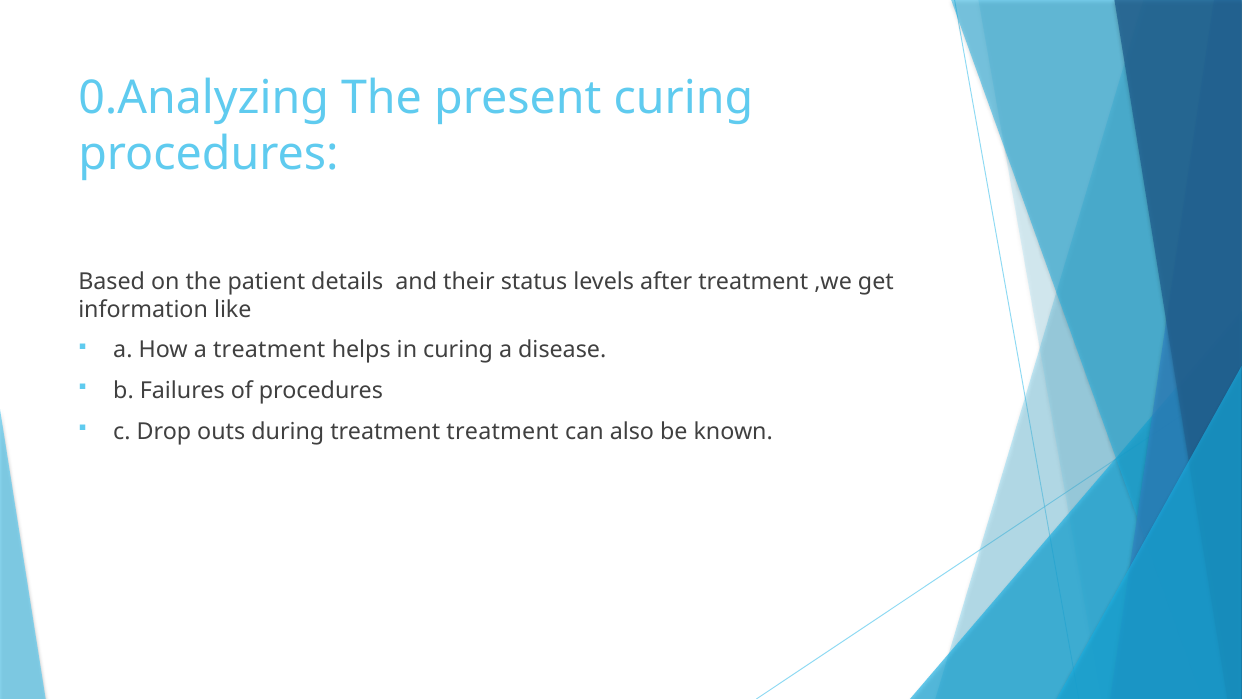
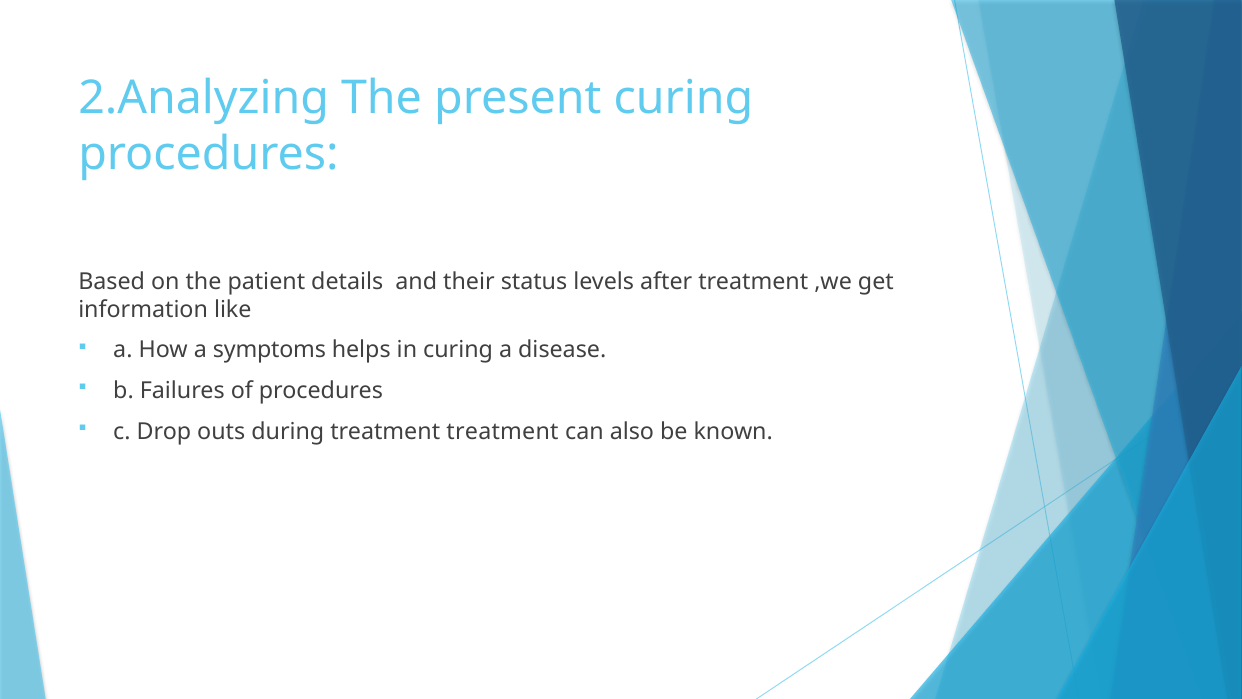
0.Analyzing: 0.Analyzing -> 2.Analyzing (204, 98)
a treatment: treatment -> symptoms (269, 350)
